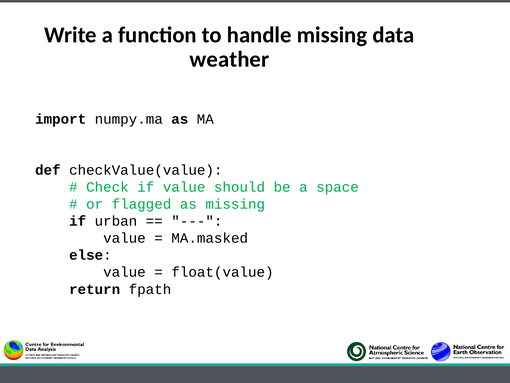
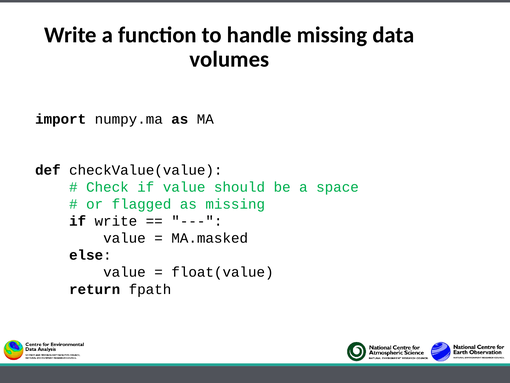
weather: weather -> volumes (229, 59)
if urban: urban -> write (116, 221)
